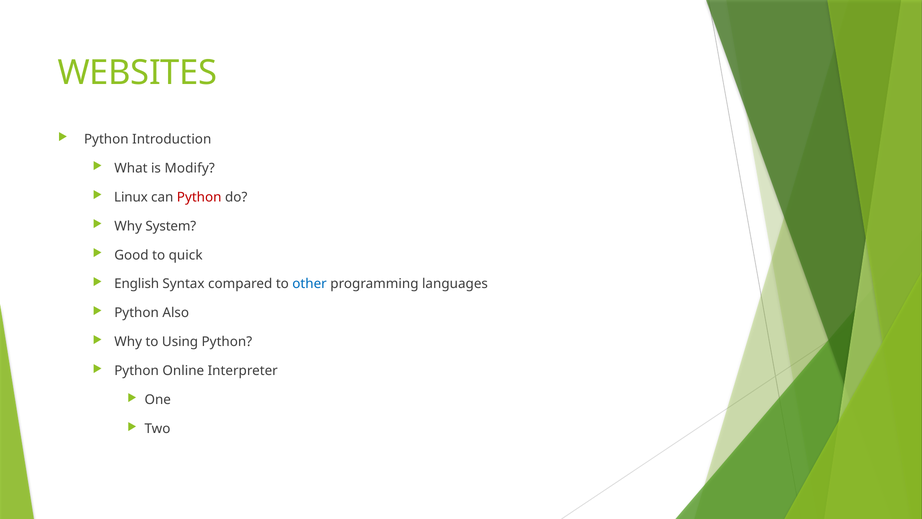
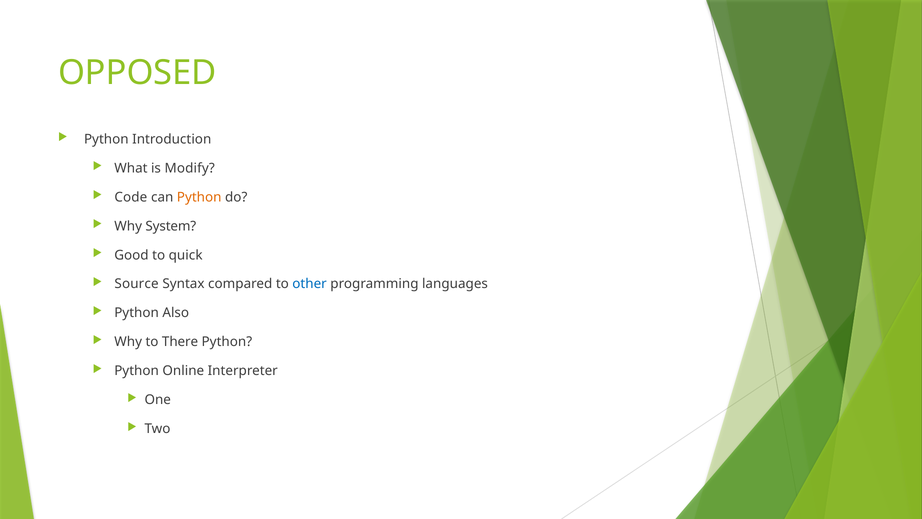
WEBSITES: WEBSITES -> OPPOSED (137, 73)
Linux: Linux -> Code (131, 197)
Python colour: red -> orange (199, 197)
English: English -> Source (137, 284)
Using: Using -> There (180, 342)
